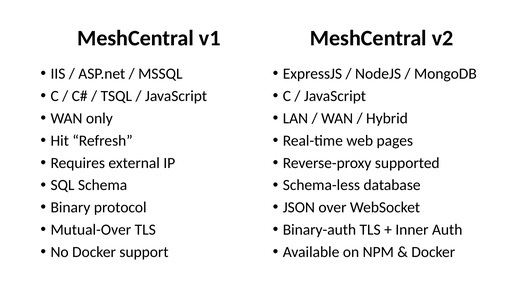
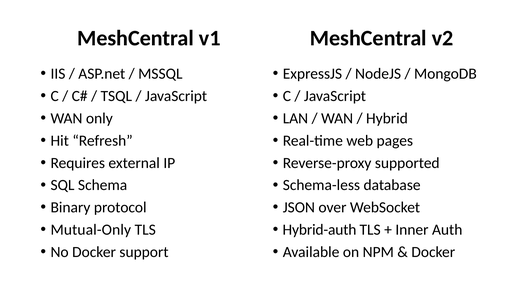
Mutual-Over: Mutual-Over -> Mutual-Only (91, 230)
Binary-auth: Binary-auth -> Hybrid-auth (319, 230)
